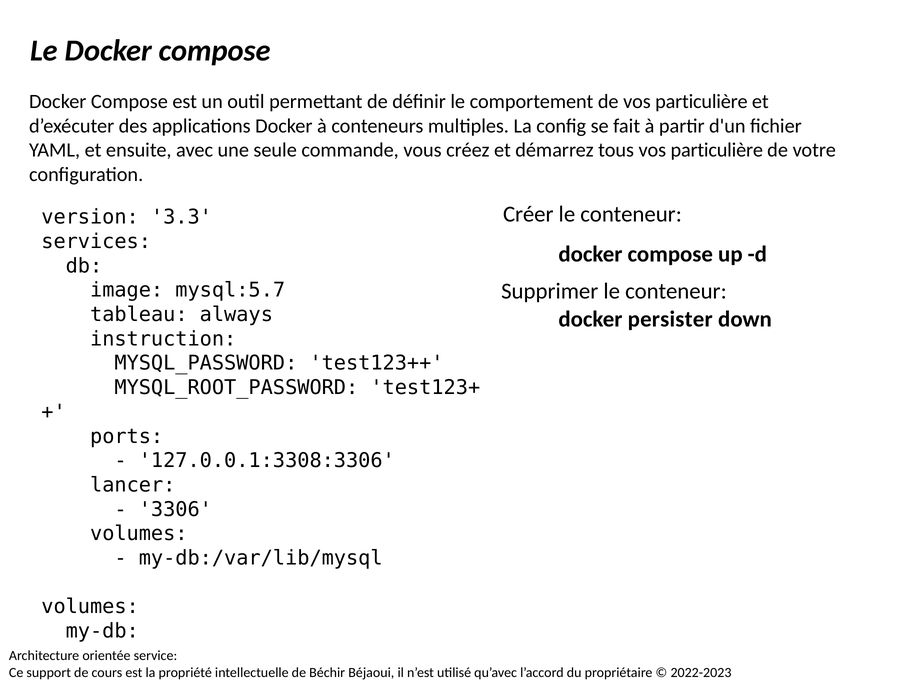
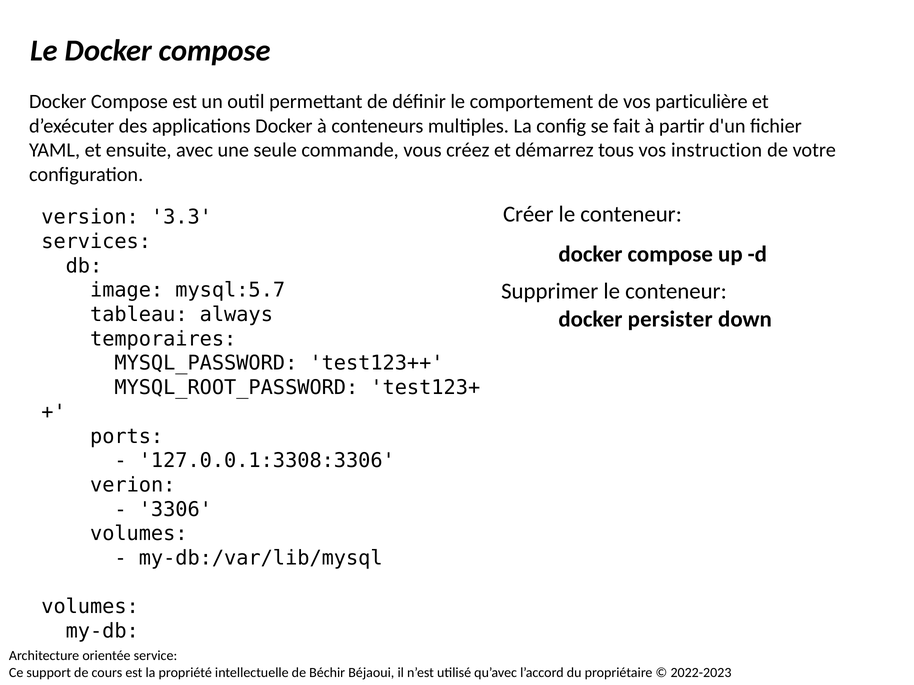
tous vos particulière: particulière -> instruction (717, 150)
instruction: instruction -> temporaires (163, 339)
lancer: lancer -> verion (133, 485)
